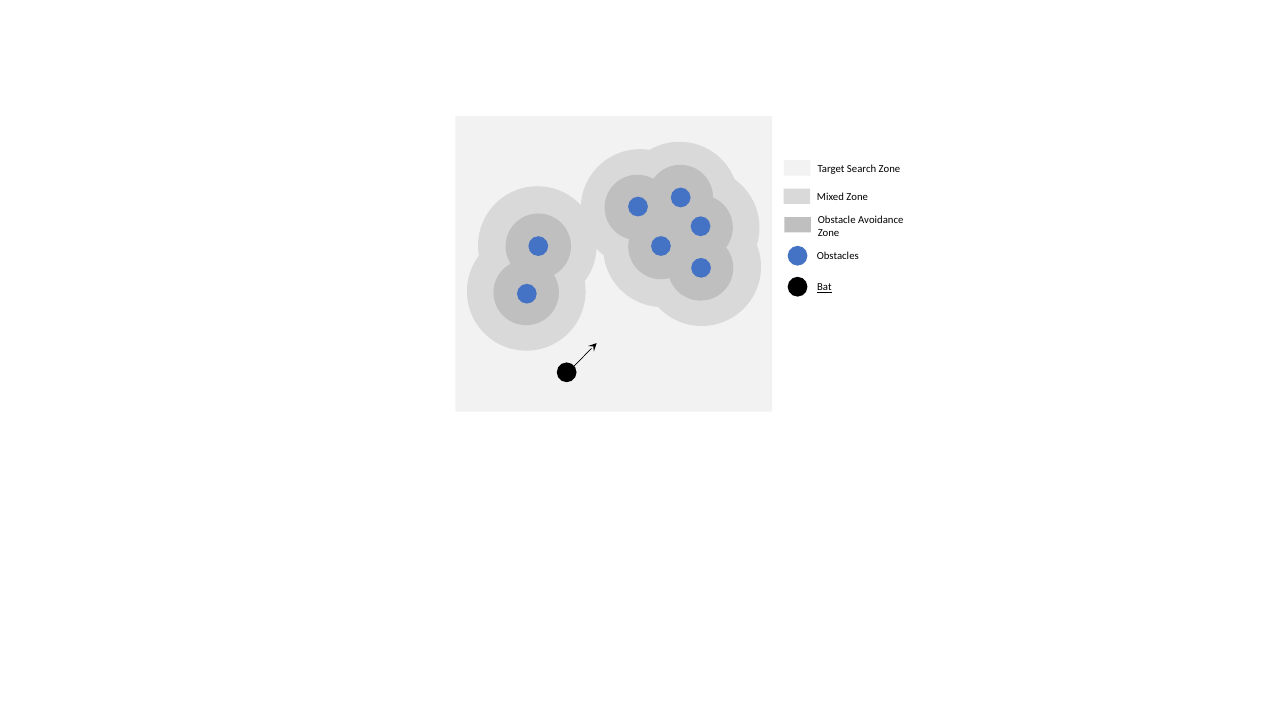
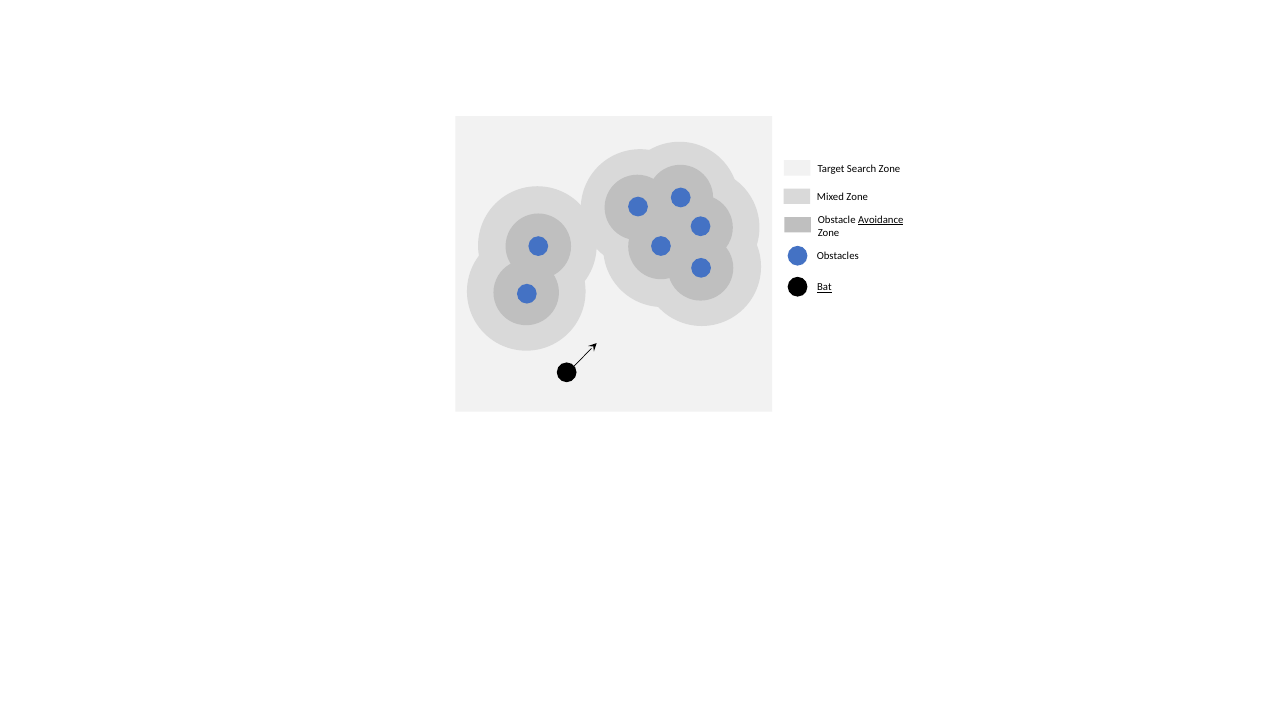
Avoidance underline: none -> present (881, 220)
